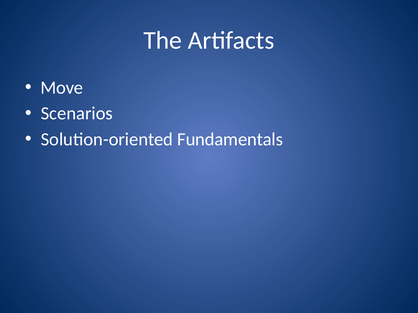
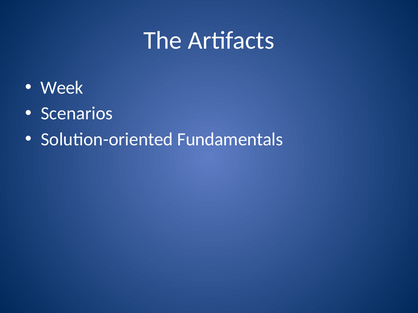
Move: Move -> Week (62, 88)
